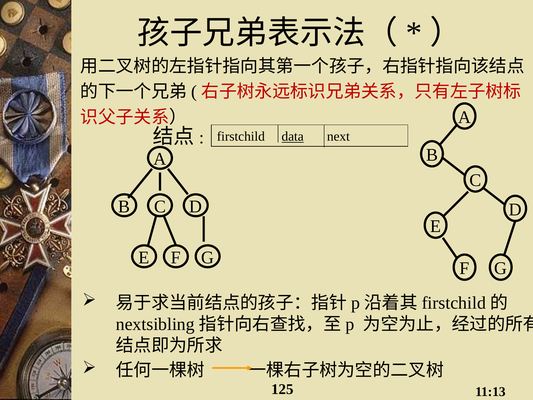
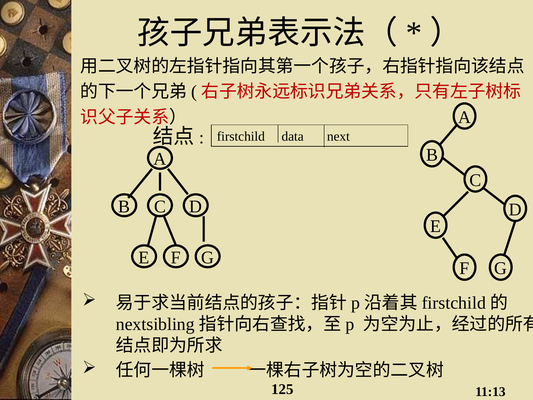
data underline: present -> none (293, 136)
